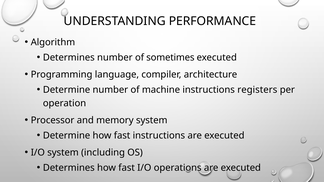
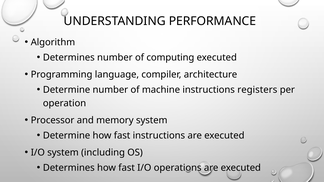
sometimes: sometimes -> computing (170, 58)
